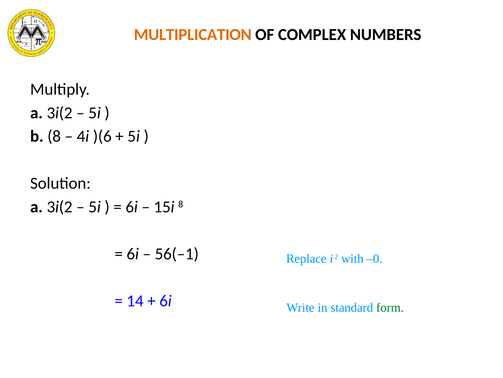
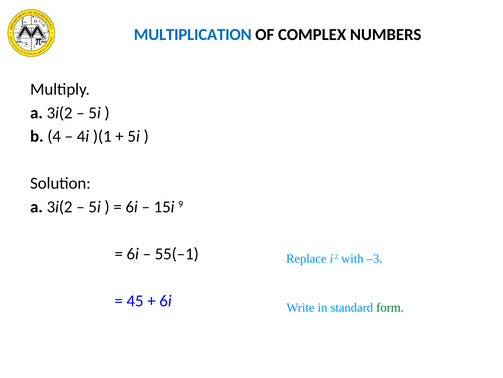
MULTIPLICATION colour: orange -> blue (193, 35)
b 8: 8 -> 4 (54, 136)
)(6: )(6 -> )(1 (102, 136)
15i 8: 8 -> 9 (181, 204)
56(–1: 56(–1 -> 55(–1 (177, 253)
–0: –0 -> –3 (375, 258)
14: 14 -> 45 (135, 300)
